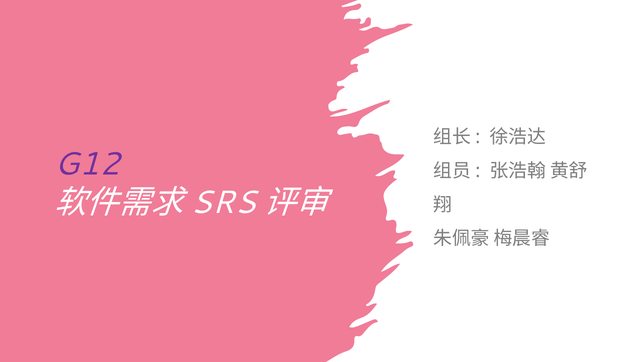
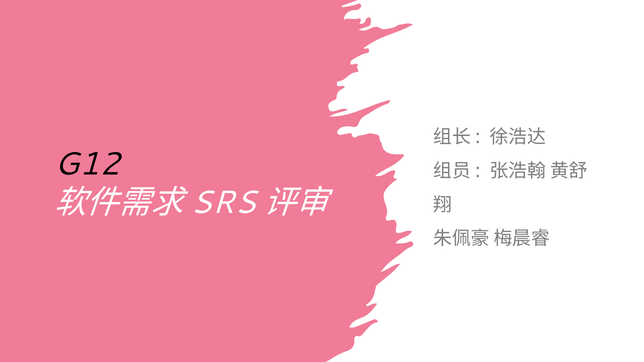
G12 colour: purple -> black (87, 164)
